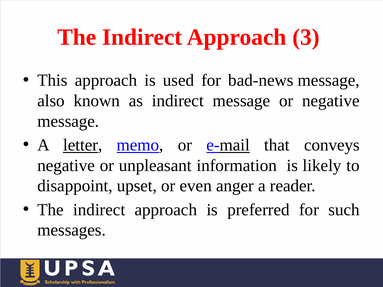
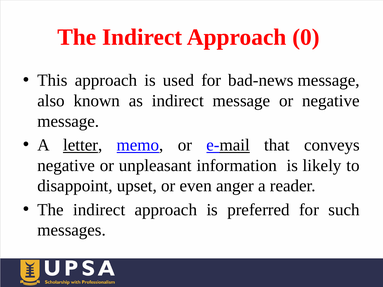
3: 3 -> 0 (306, 37)
